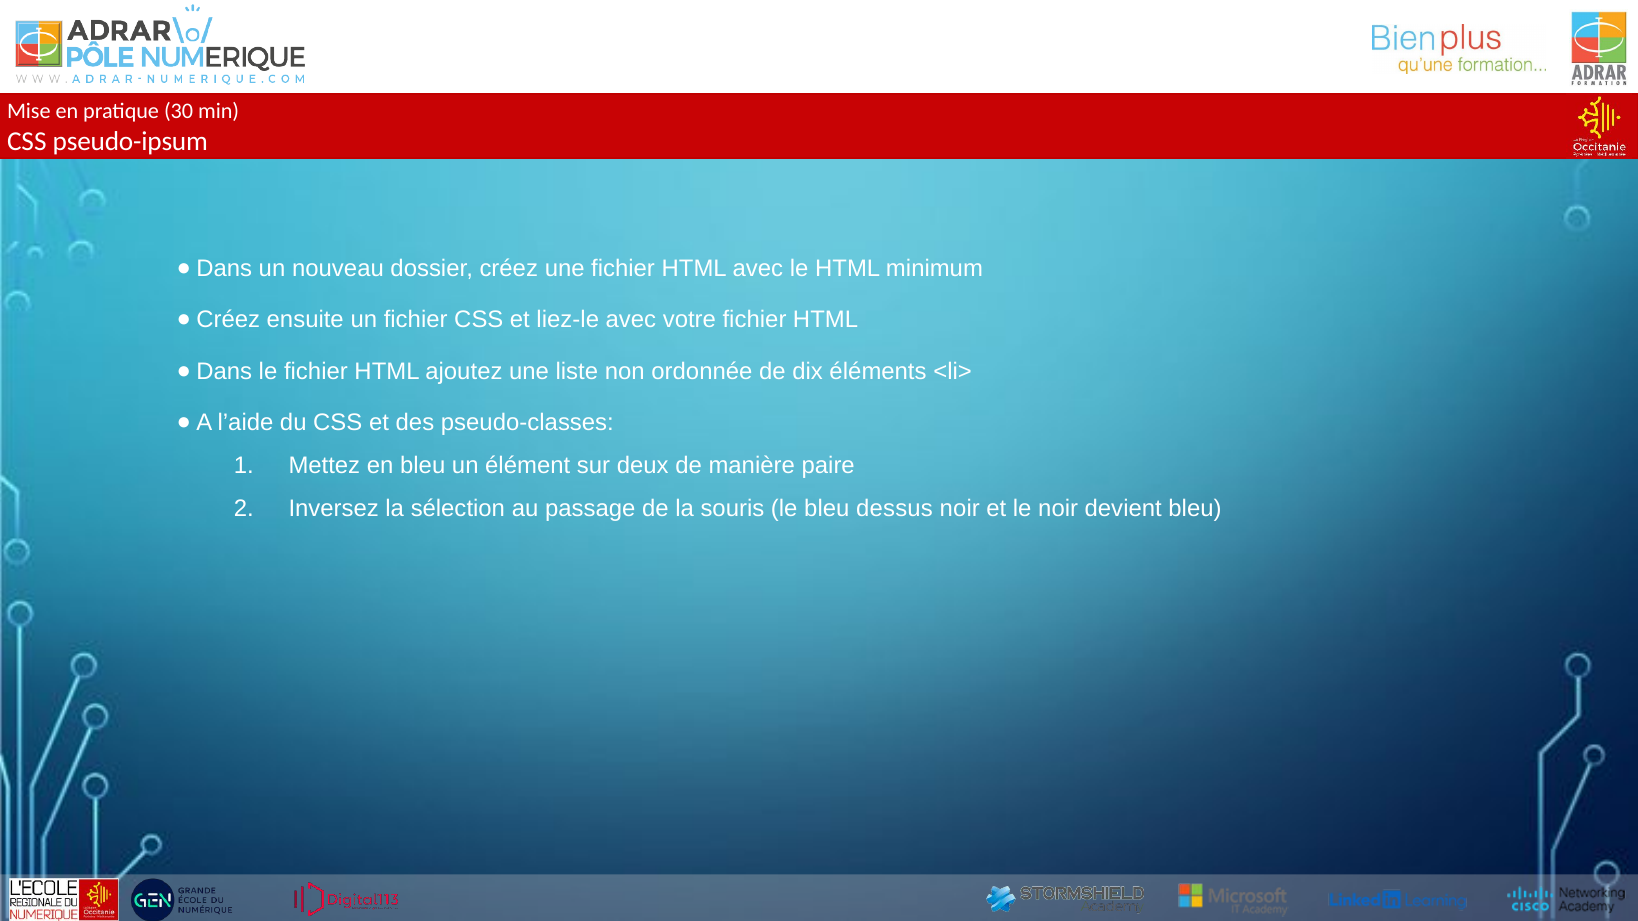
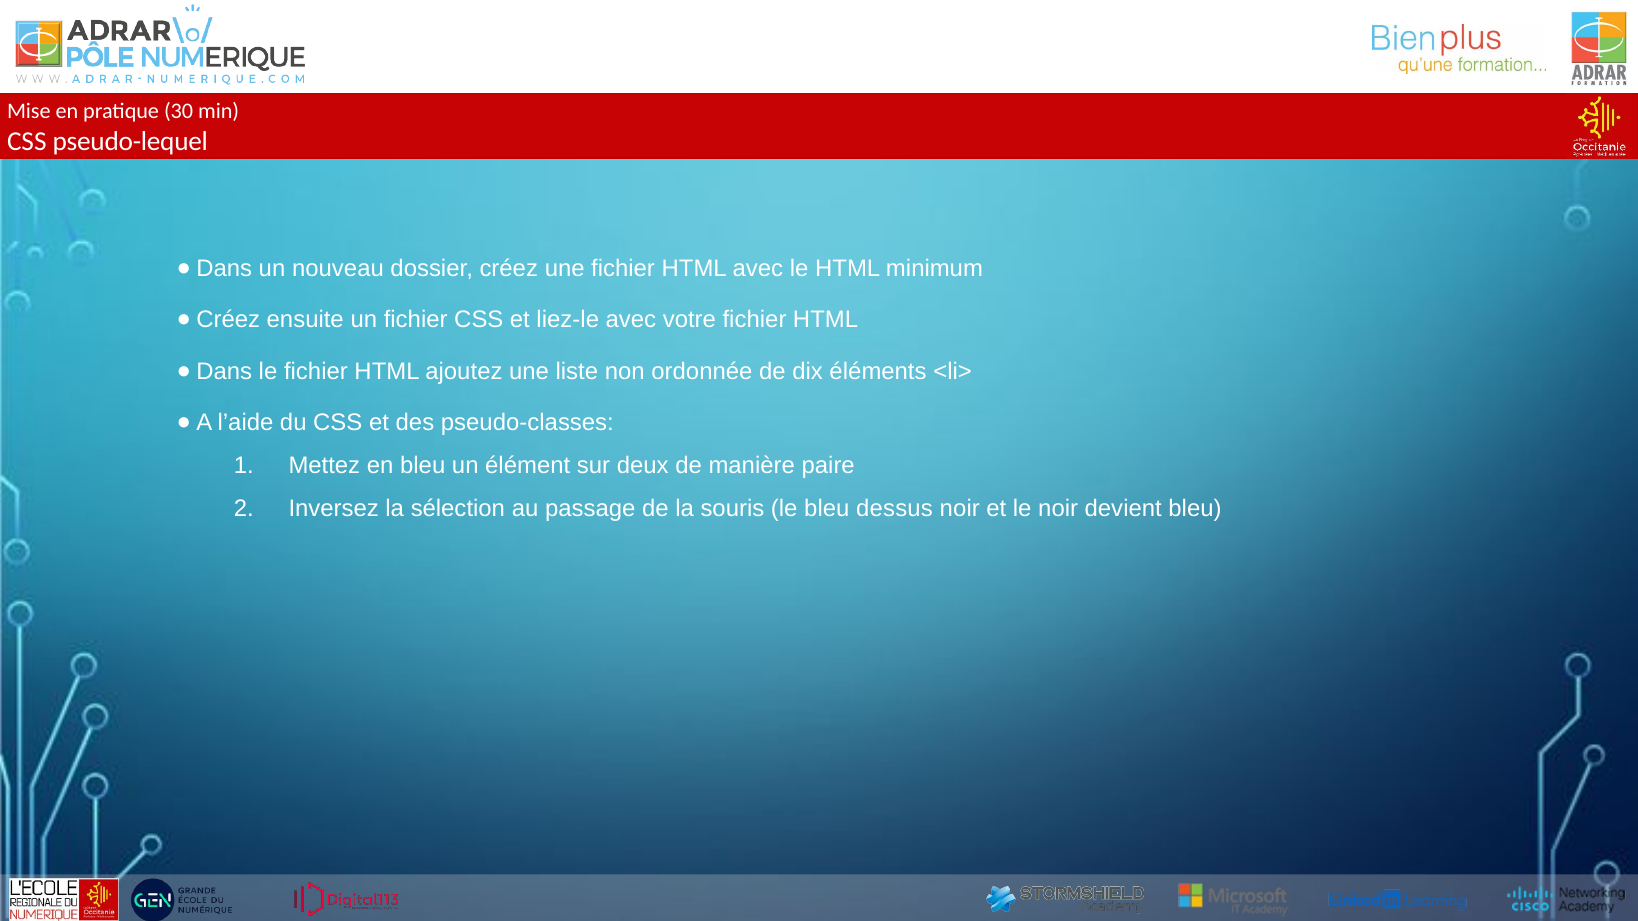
pseudo-ipsum: pseudo-ipsum -> pseudo-lequel (130, 141)
